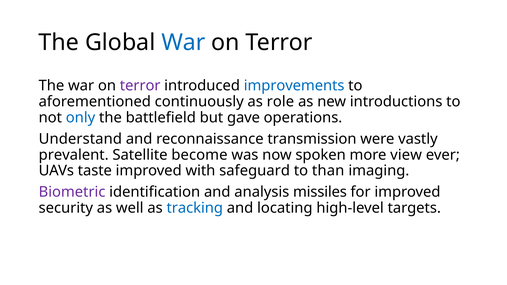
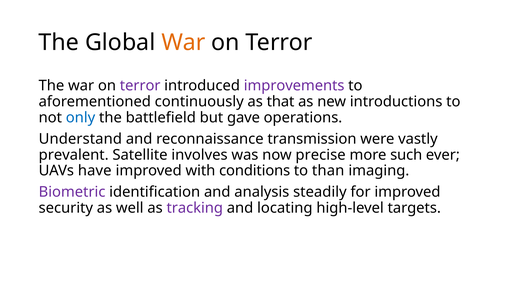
War colour: blue -> orange (183, 43)
improvements colour: blue -> purple (294, 86)
role: role -> that (281, 102)
become: become -> involves (199, 155)
spoken: spoken -> precise (321, 155)
view: view -> such (406, 155)
taste: taste -> have (95, 171)
safeguard: safeguard -> conditions (255, 171)
missiles: missiles -> steadily (320, 192)
tracking colour: blue -> purple (195, 208)
